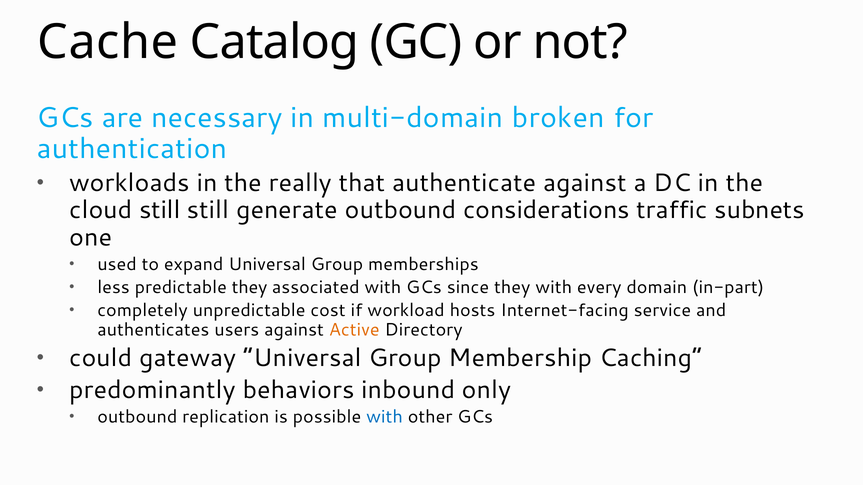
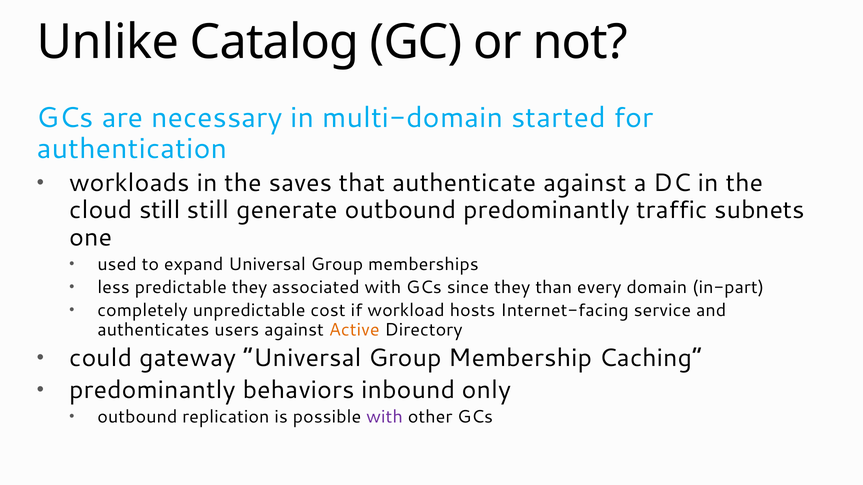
Cache: Cache -> Unlike (108, 42)
broken: broken -> started (558, 118)
really: really -> saves (300, 183)
outbound considerations: considerations -> predominantly (546, 210)
they with: with -> than (554, 288)
with colour: blue -> purple (385, 418)
